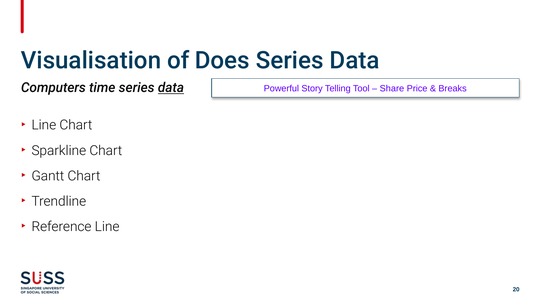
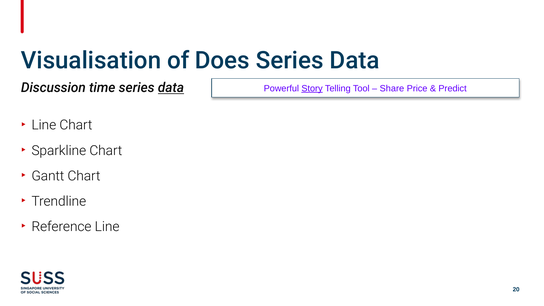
Computers: Computers -> Discussion (53, 88)
Story underline: none -> present (312, 88)
Breaks: Breaks -> Predict (453, 88)
